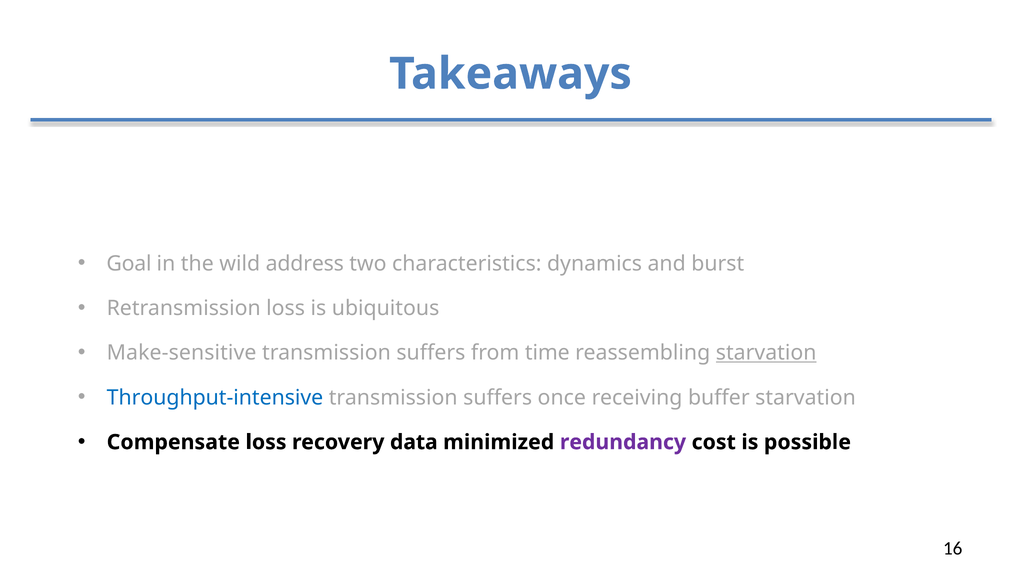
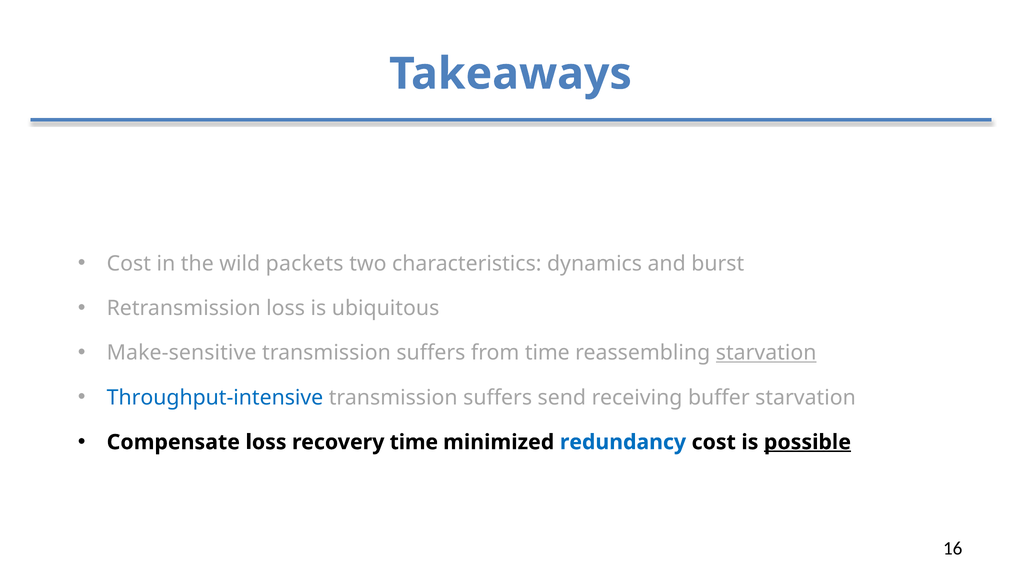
Goal: Goal -> Cost (129, 264)
address: address -> packets (305, 264)
once: once -> send (562, 398)
recovery data: data -> time (414, 442)
redundancy colour: purple -> blue (623, 442)
possible underline: none -> present (807, 442)
